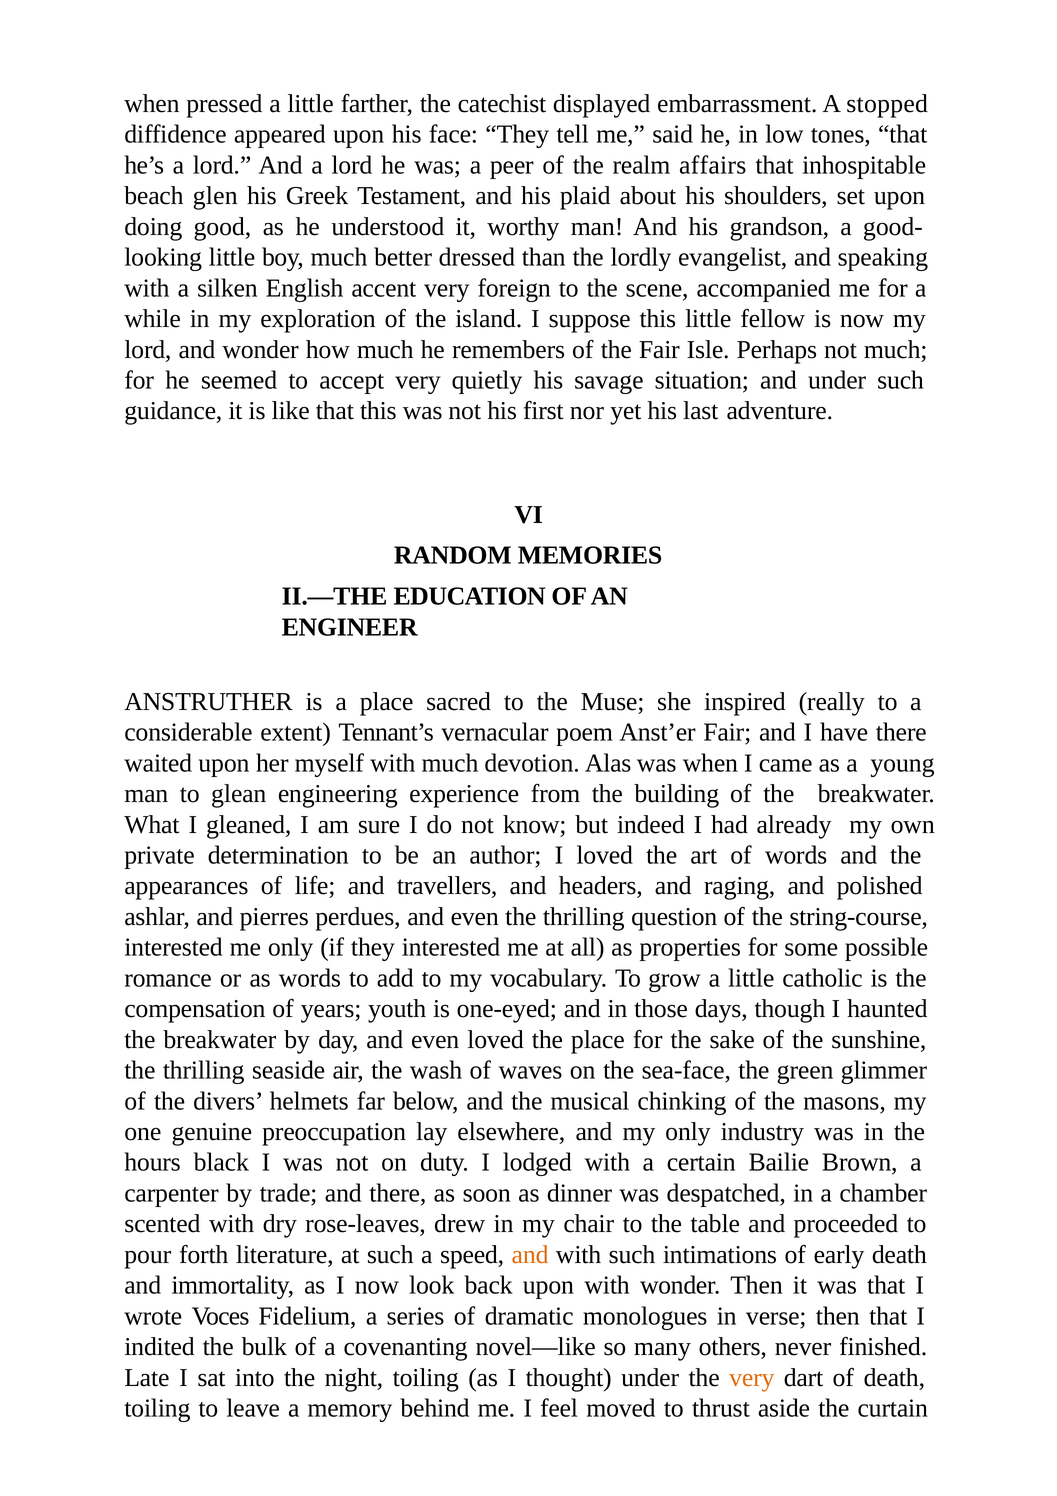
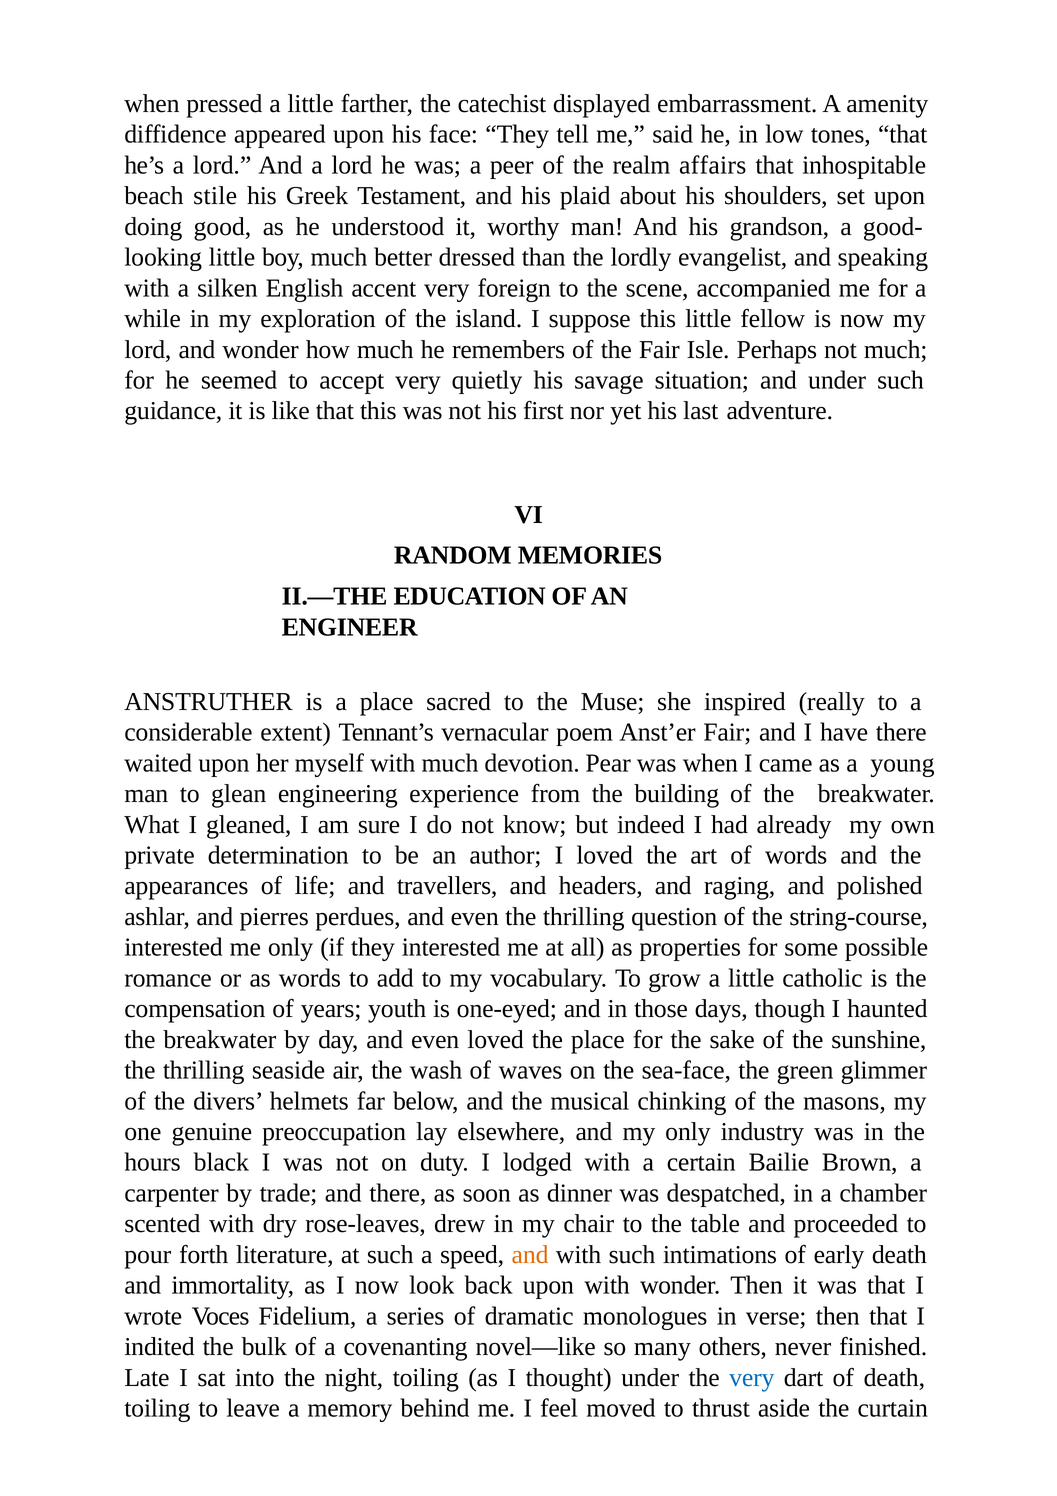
stopped: stopped -> amenity (887, 104)
glen: glen -> stile (215, 196)
Alas: Alas -> Pear (608, 763)
very colour: orange -> blue (752, 1377)
